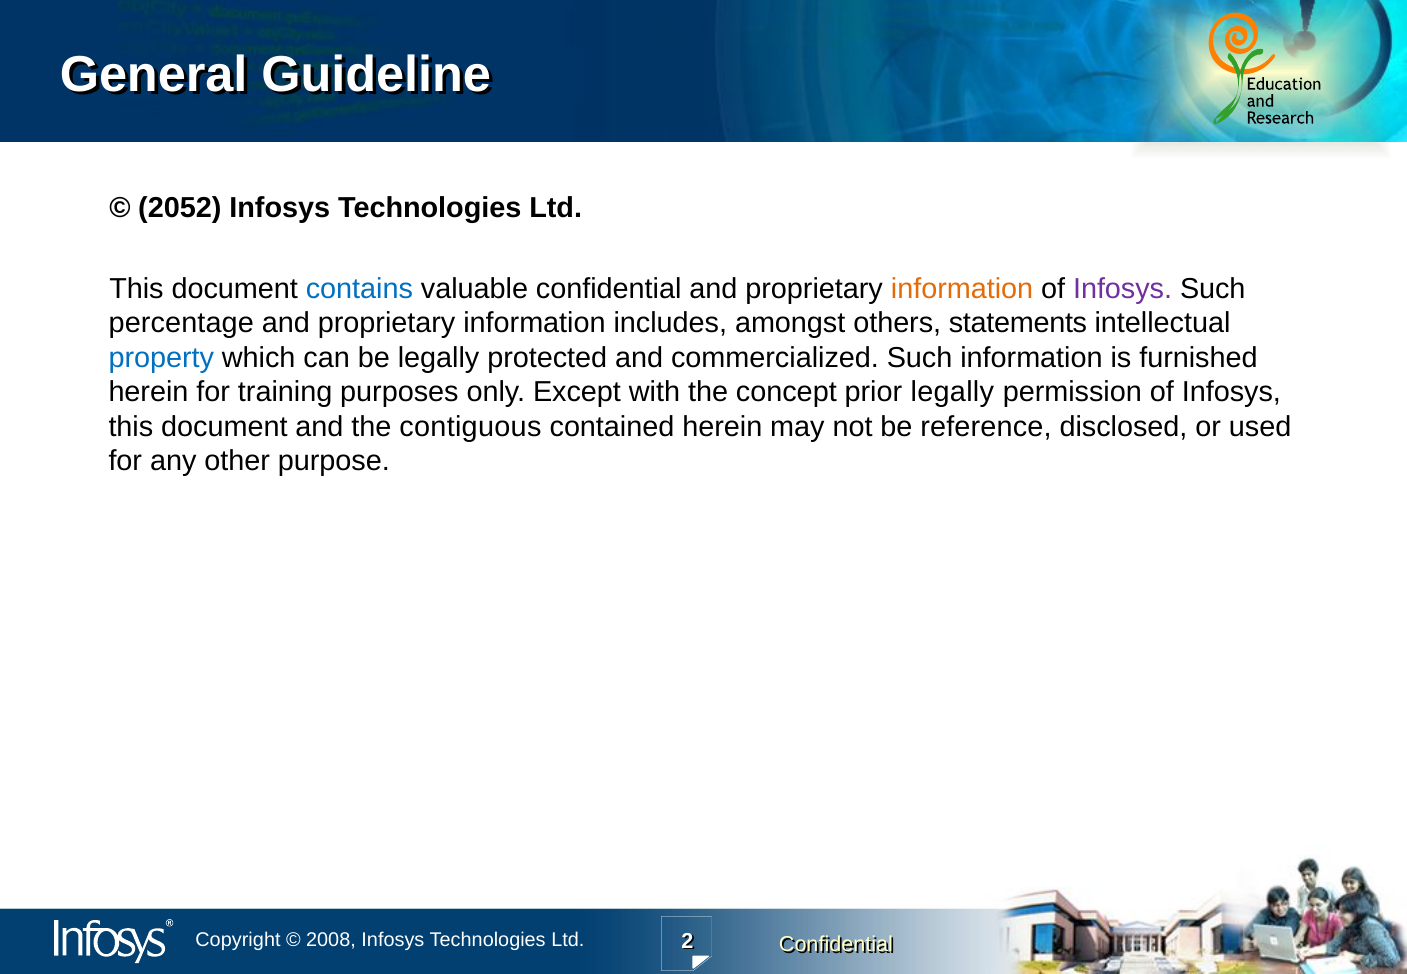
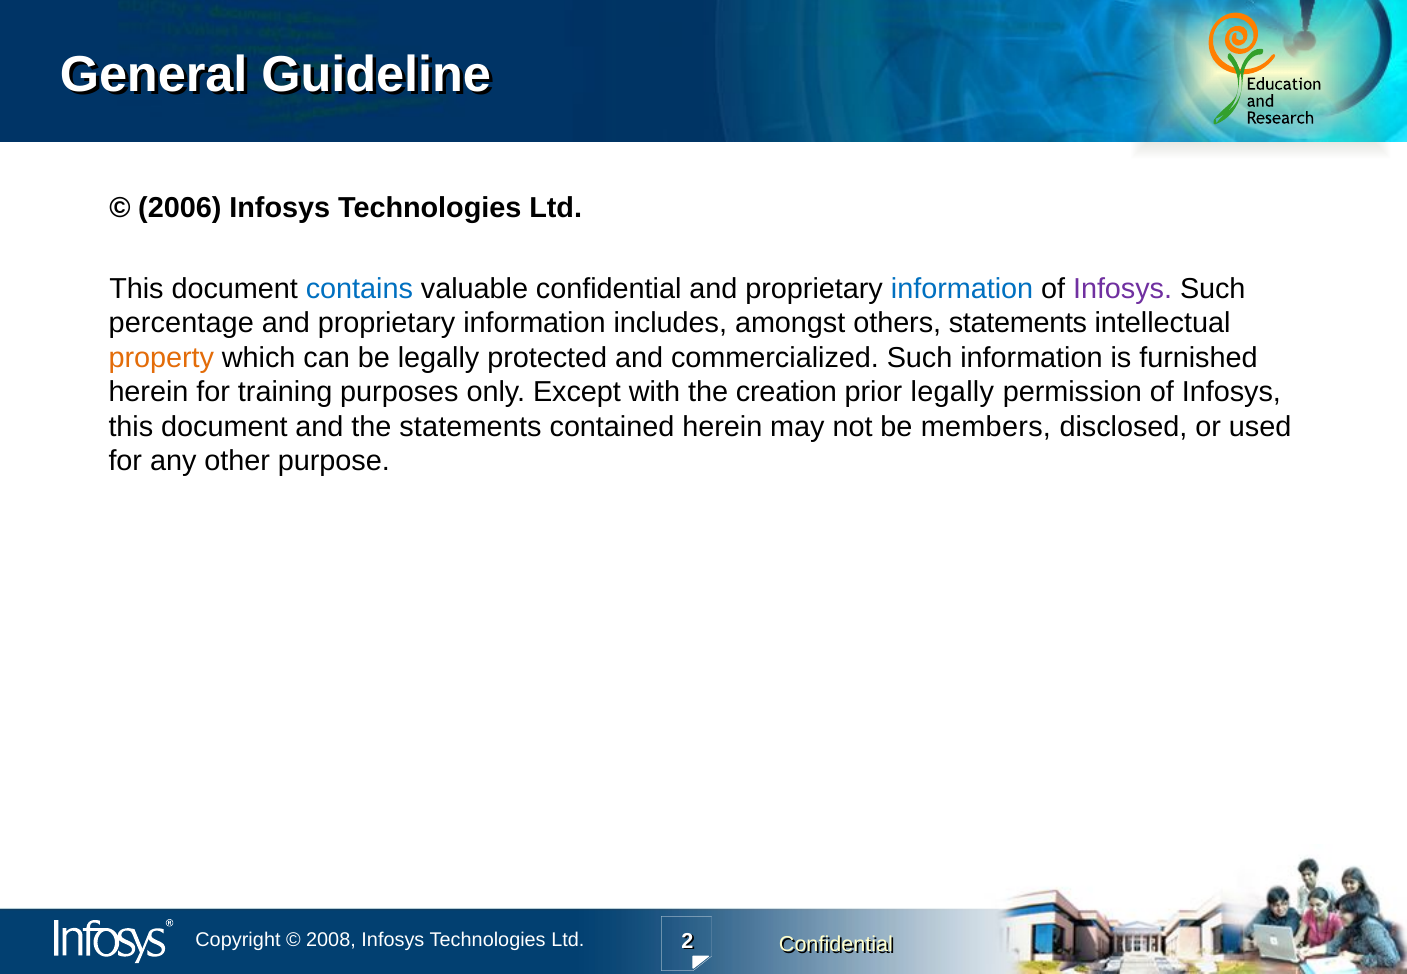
2052: 2052 -> 2006 (180, 208)
information colour: orange -> blue (962, 289)
property colour: blue -> orange (161, 358)
concept: concept -> creation (786, 392)
the contiguous: contiguous -> statements (470, 427)
reference: reference -> members (986, 427)
